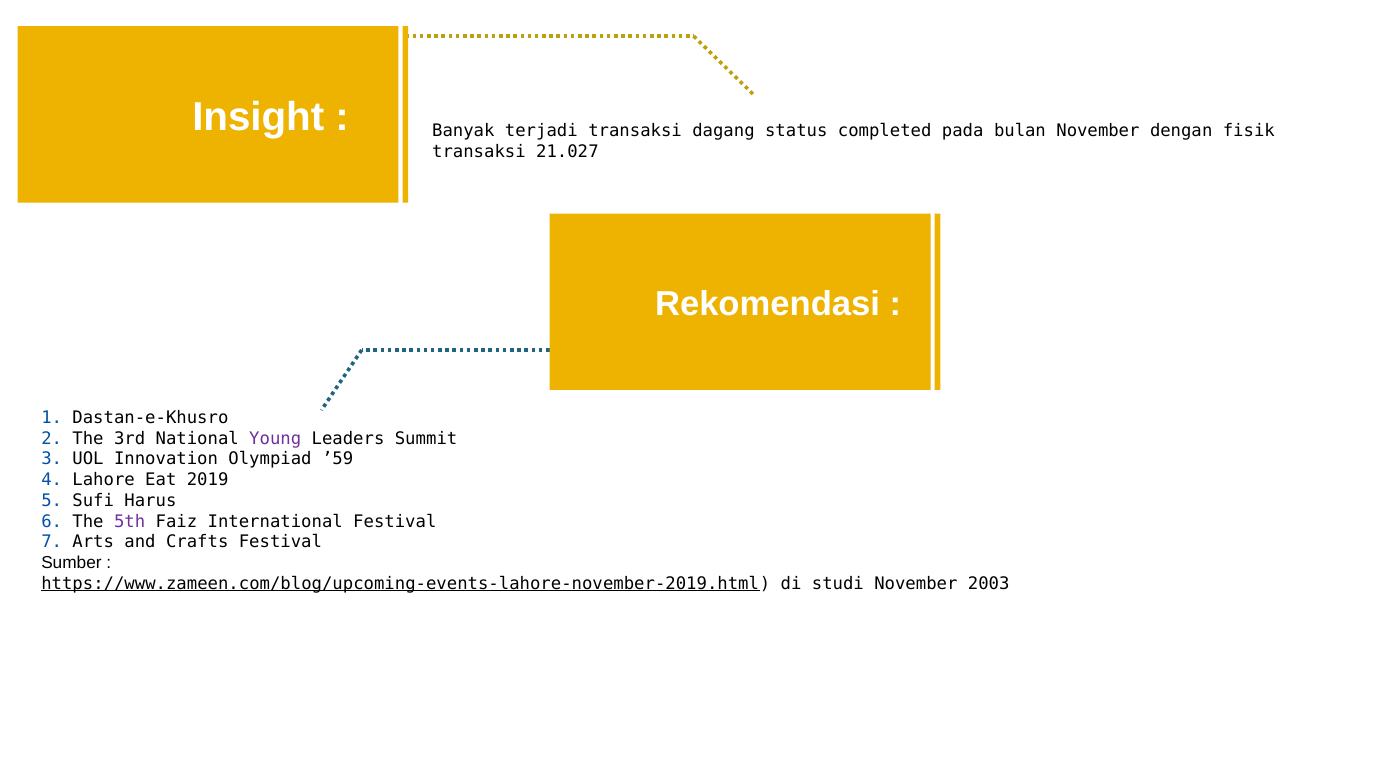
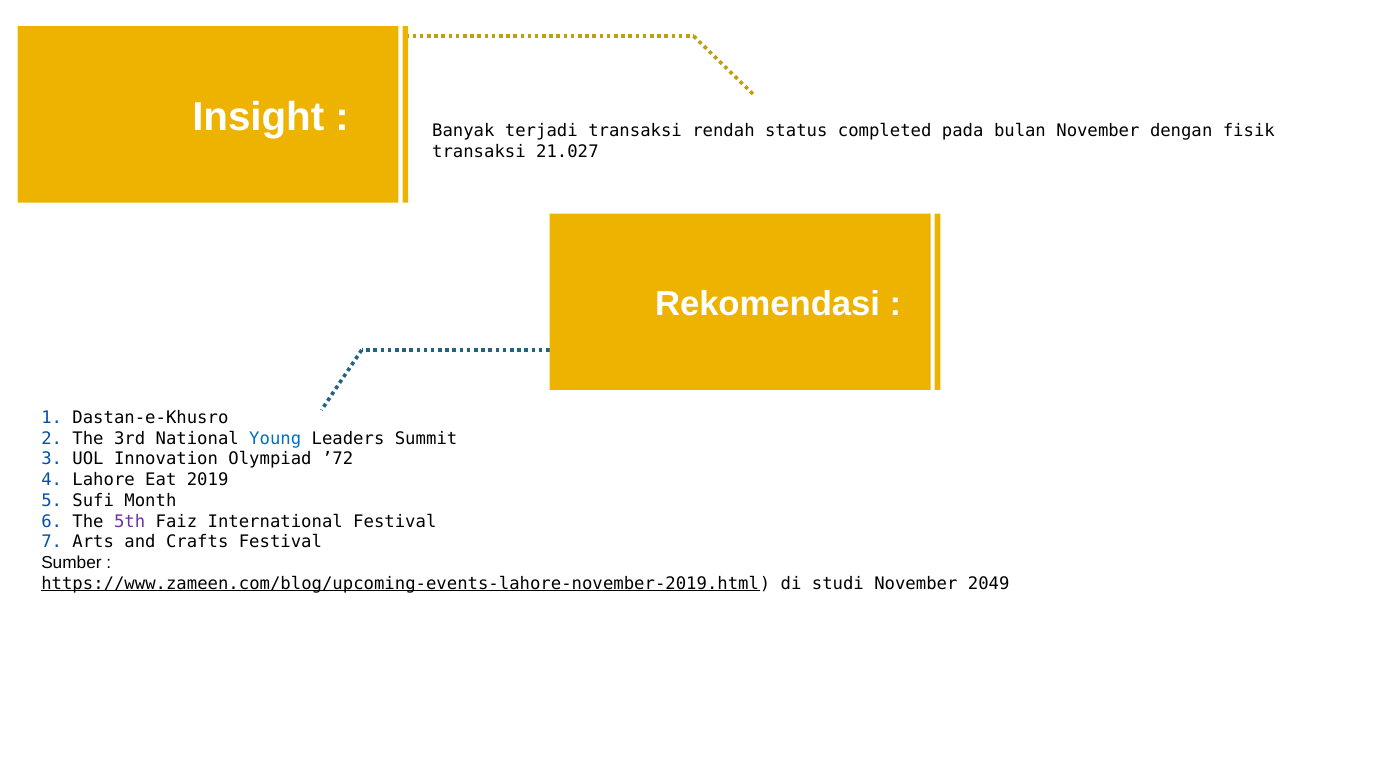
dagang: dagang -> rendah (723, 131)
Young colour: purple -> blue (275, 439)
’59: ’59 -> ’72 (338, 459)
Harus: Harus -> Month (150, 501)
2003: 2003 -> 2049 (989, 584)
